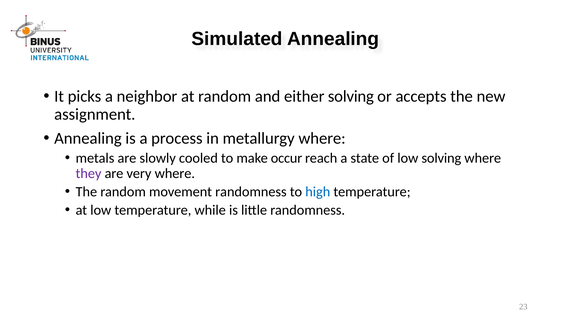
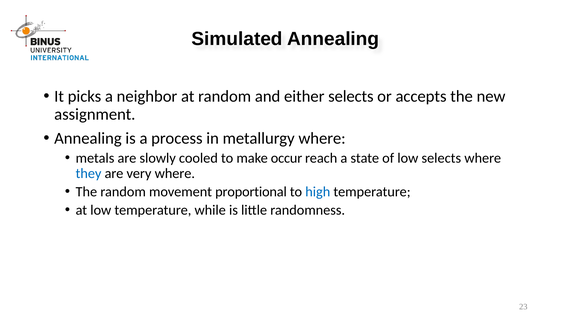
either solving: solving -> selects (351, 97)
low solving: solving -> selects (441, 158)
they colour: purple -> blue (89, 173)
movement randomness: randomness -> proportional (251, 192)
